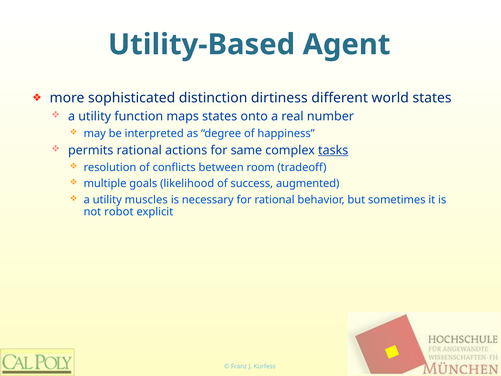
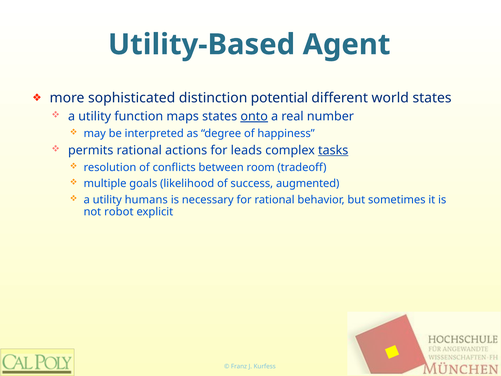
dirtiness: dirtiness -> potential (279, 98)
onto underline: none -> present (254, 116)
same: same -> leads (246, 150)
muscles: muscles -> humans (146, 200)
